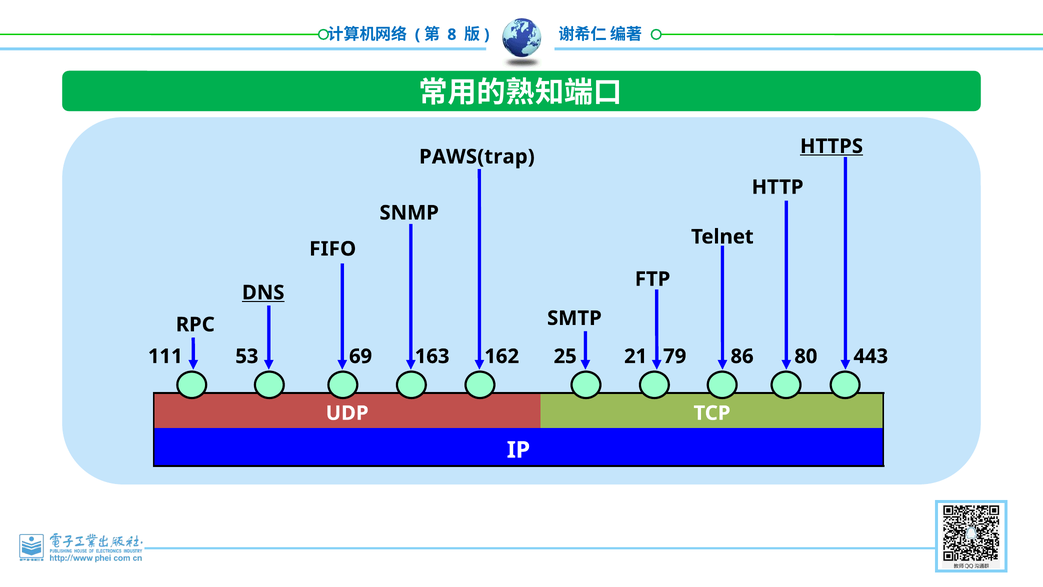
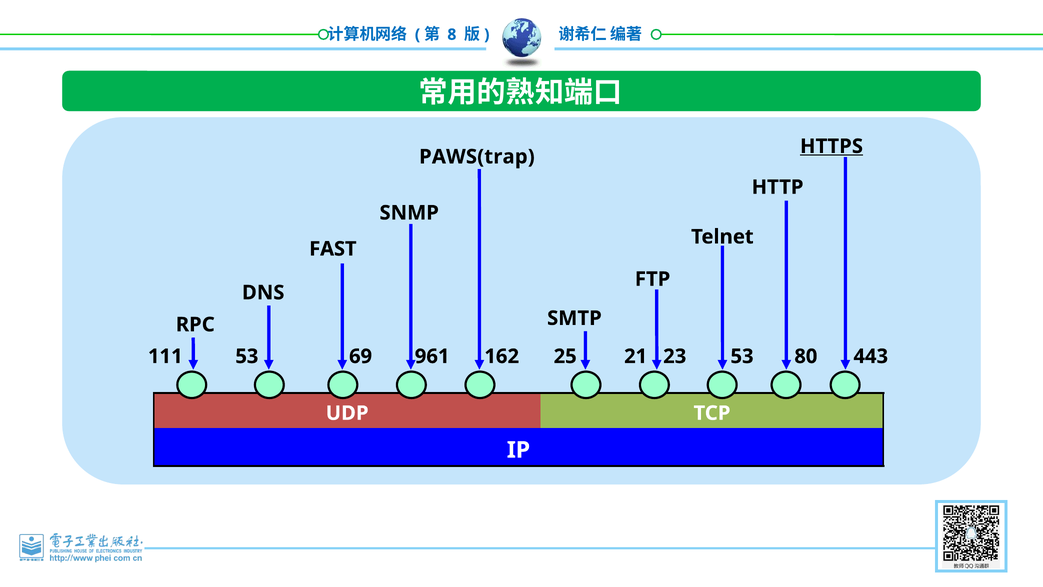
FIFO: FIFO -> FAST (333, 249)
DNS underline: present -> none (263, 292)
163: 163 -> 961 (432, 356)
79: 79 -> 23 (675, 356)
25 86: 86 -> 53 (742, 356)
